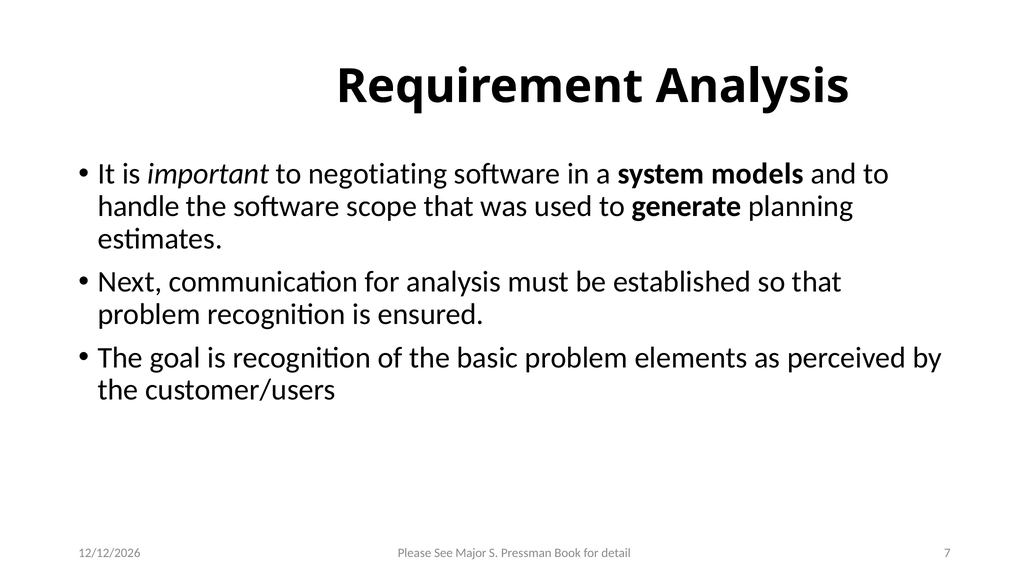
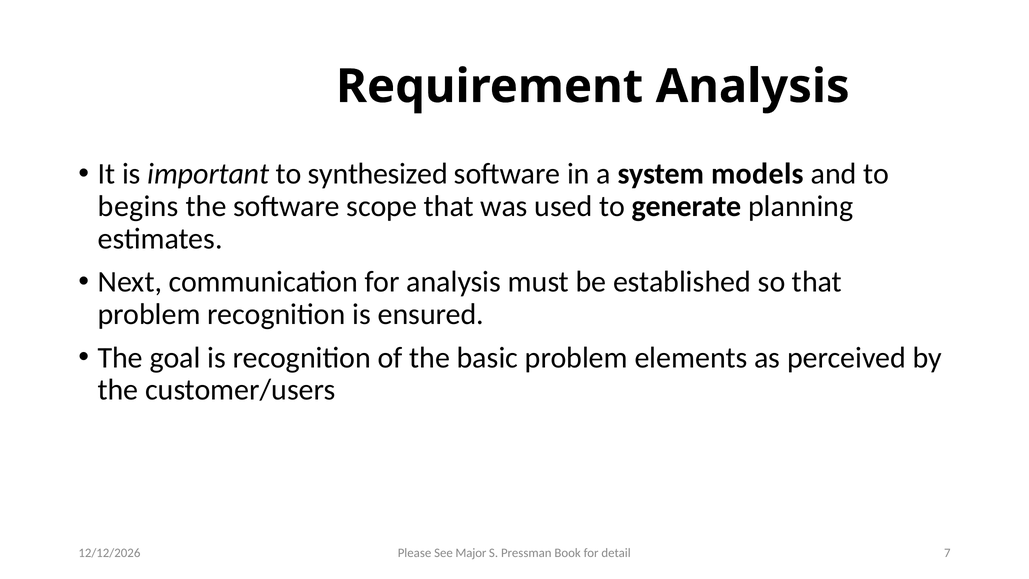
negotiating: negotiating -> synthesized (378, 174)
handle: handle -> begins (138, 206)
